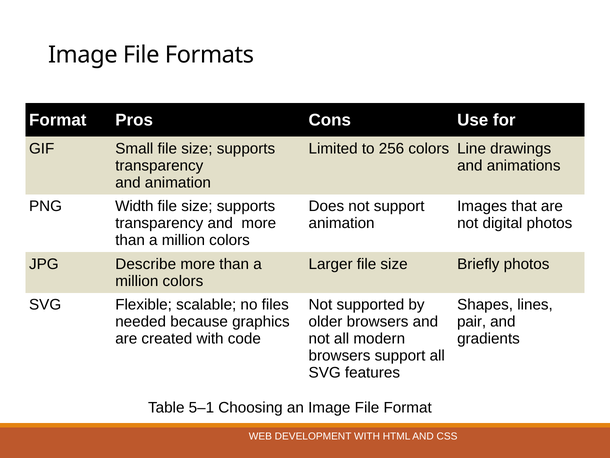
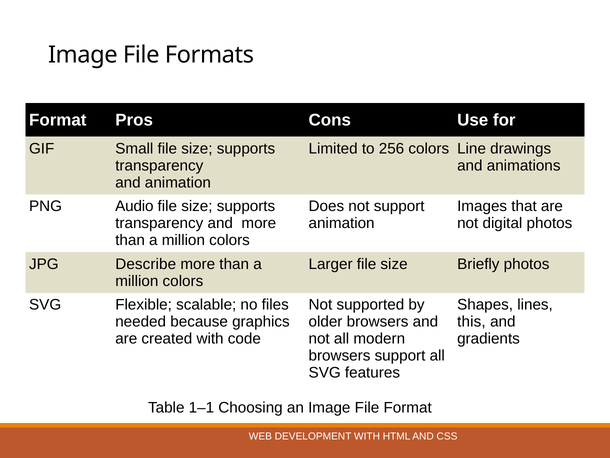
Width: Width -> Audio (134, 206)
pair: pair -> this (471, 321)
5–1: 5–1 -> 1–1 (201, 408)
